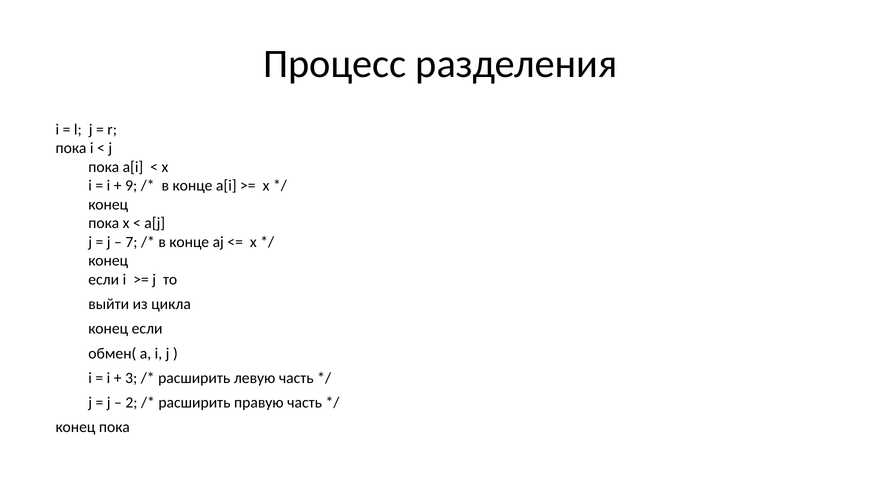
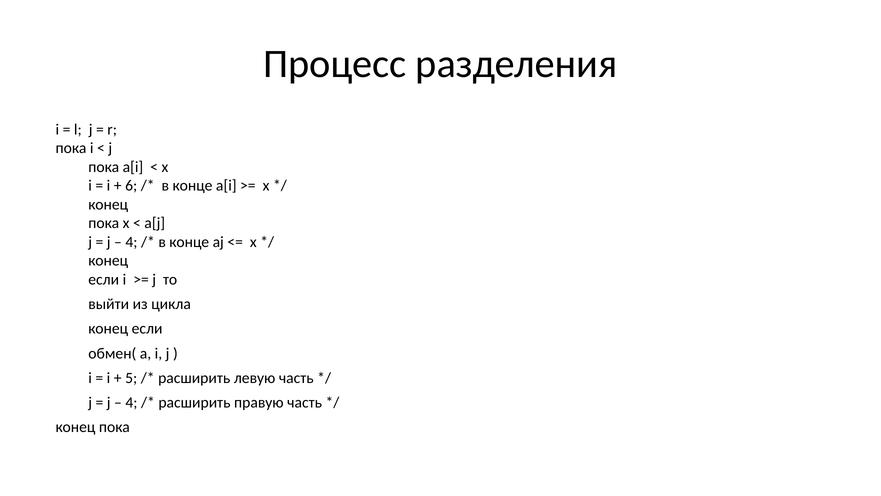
9: 9 -> 6 (131, 186)
7: 7 -> 4 (131, 242)
3: 3 -> 5 (131, 378)
2: 2 -> 4 (131, 402)
